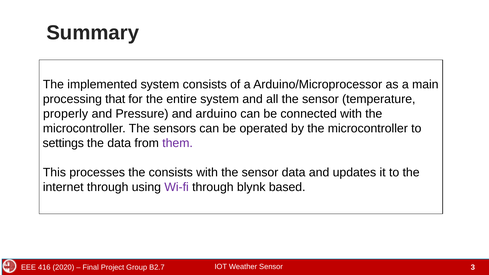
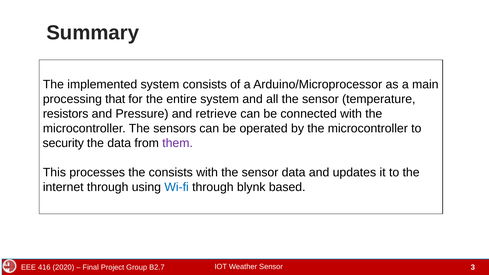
properly: properly -> resistors (66, 114)
arduino: arduino -> retrieve (216, 114)
settings: settings -> security (63, 143)
Wi-fi colour: purple -> blue (177, 187)
